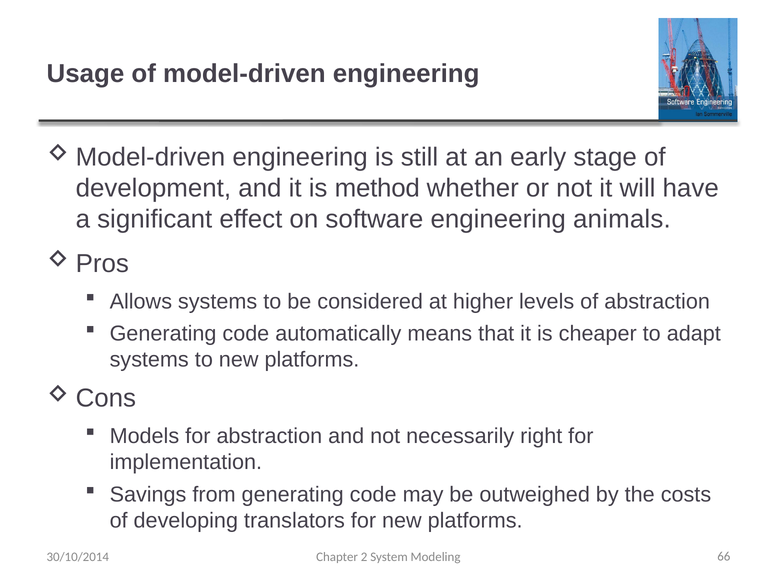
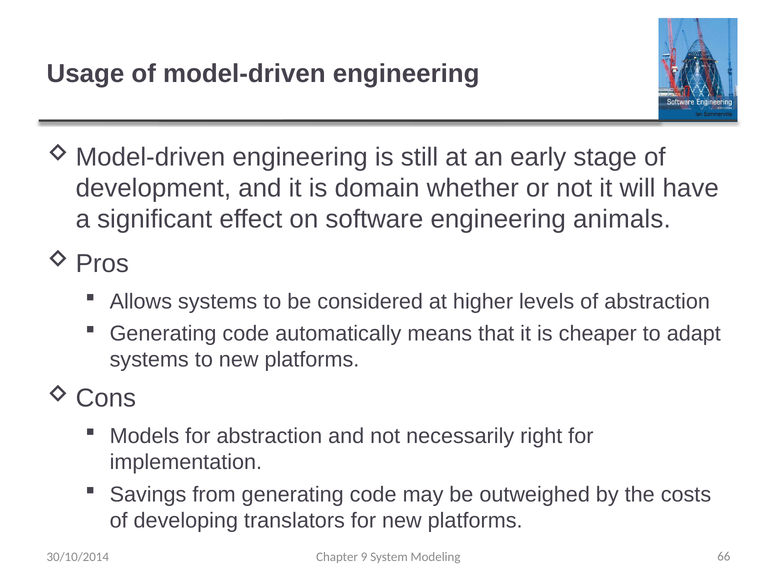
method: method -> domain (377, 188)
2: 2 -> 9 (364, 557)
